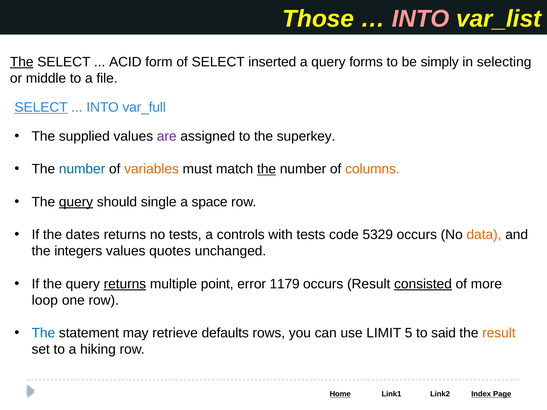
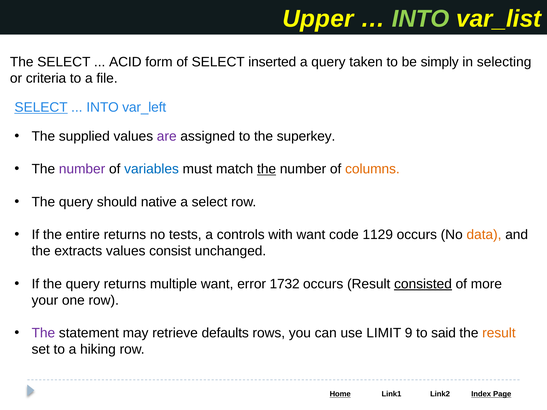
Those: Those -> Upper (318, 19)
INTO colour: pink -> light green (421, 19)
The underline: present -> none (22, 62)
forms: forms -> taken (366, 62)
middle: middle -> criteria (46, 78)
var_full: var_full -> var_left (144, 107)
number colour: blue -> purple (82, 169)
variables colour: orange -> blue (152, 169)
query underline: present -> none (76, 202)
single: single -> native (159, 202)
a space: space -> select (210, 202)
dates: dates -> entire (83, 235)
with tests: tests -> want (311, 235)
5329: 5329 -> 1129 (378, 235)
integers: integers -> extracts (78, 251)
quotes: quotes -> consist (170, 251)
returns underline: present -> none (125, 284)
multiple point: point -> want (217, 284)
1179: 1179 -> 1732 (285, 284)
loop: loop -> your (45, 300)
The colour: blue -> purple (43, 333)
5: 5 -> 9 (409, 333)
